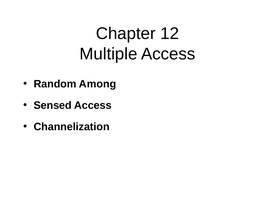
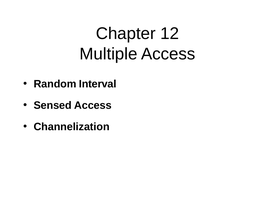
Among: Among -> Interval (98, 84)
